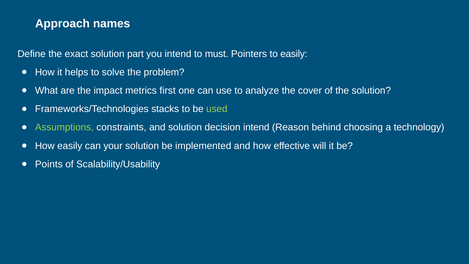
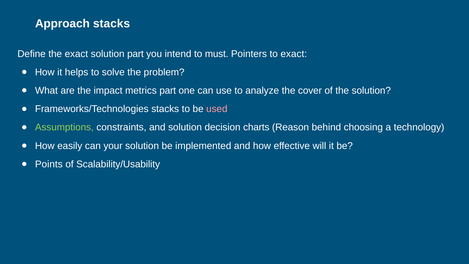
Approach names: names -> stacks (112, 24)
to easily: easily -> exact (294, 54)
metrics first: first -> part (168, 91)
used colour: light green -> pink (217, 109)
decision intend: intend -> charts (256, 127)
